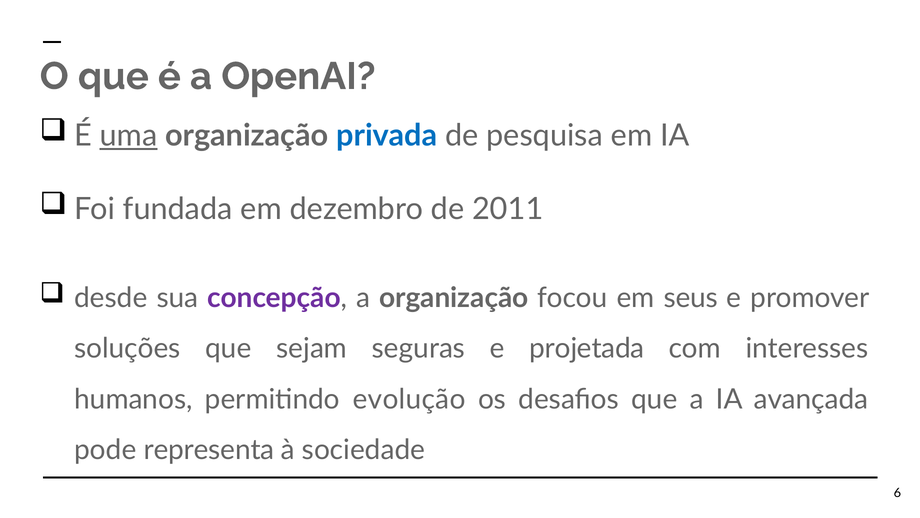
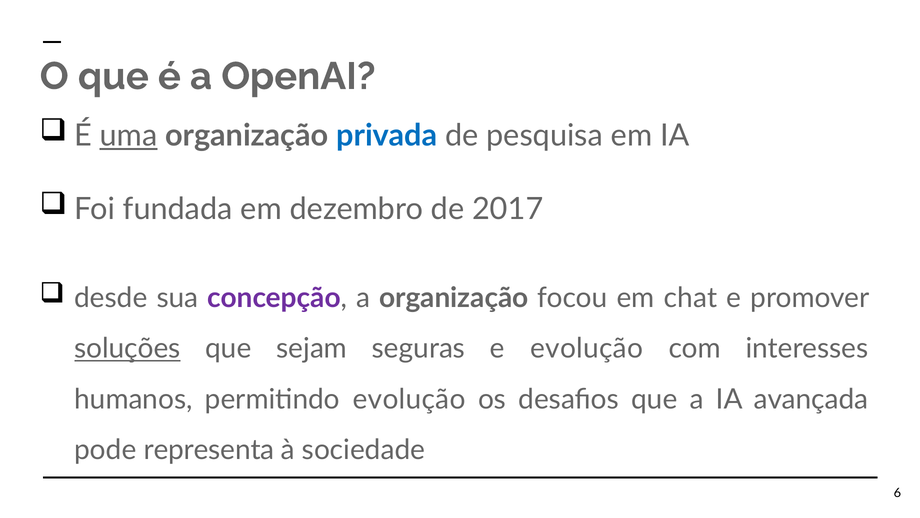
2011: 2011 -> 2017 (508, 209)
seus: seus -> chat (691, 298)
soluções underline: none -> present (127, 348)
e projetada: projetada -> evolução (587, 348)
